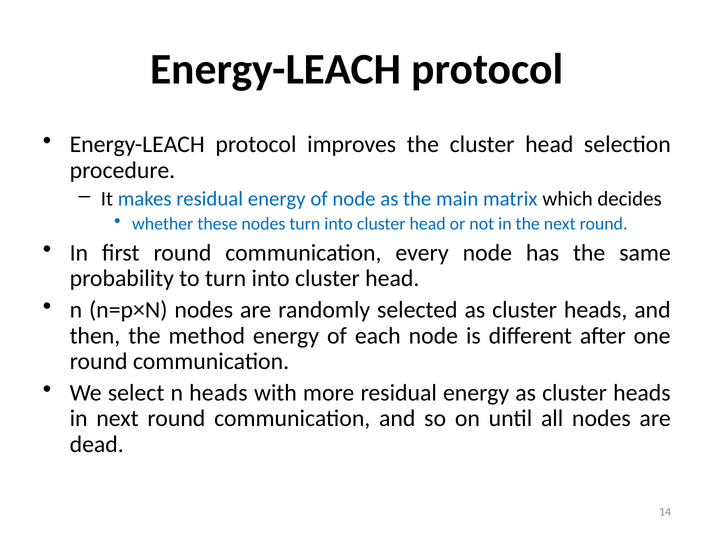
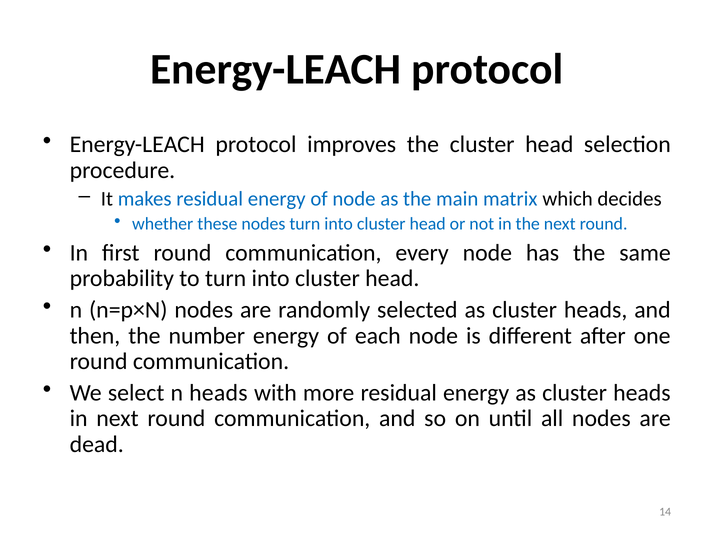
method: method -> number (207, 335)
